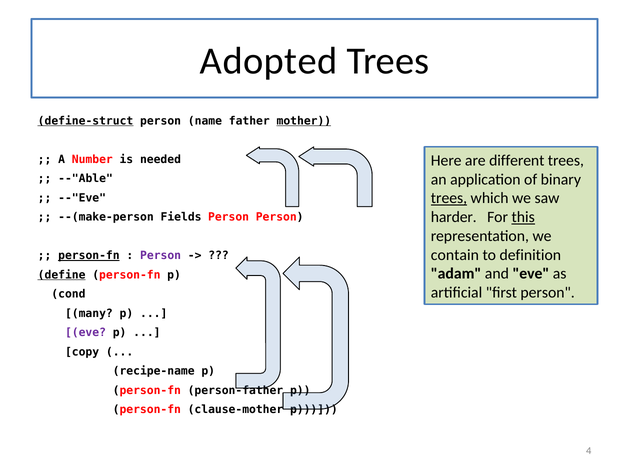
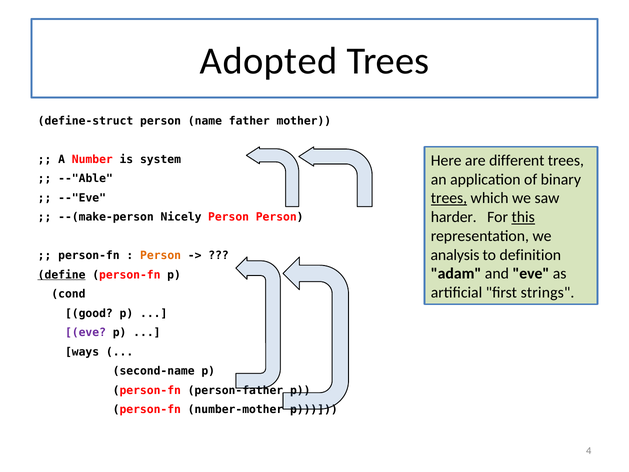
define-struct underline: present -> none (86, 121)
mother underline: present -> none (304, 121)
needed: needed -> system (160, 159)
Fields: Fields -> Nicely (181, 217)
contain: contain -> analysis (455, 255)
person-fn underline: present -> none (89, 256)
Person colour: purple -> orange (161, 256)
first person: person -> strings (548, 293)
many: many -> good (89, 313)
copy: copy -> ways (82, 352)
recipe-name: recipe-name -> second-name (154, 371)
clause-mother: clause-mother -> number-mother (235, 409)
